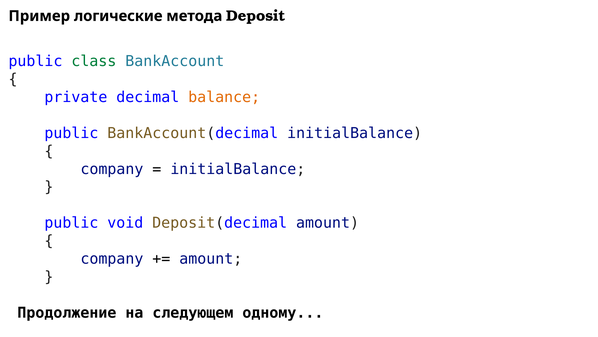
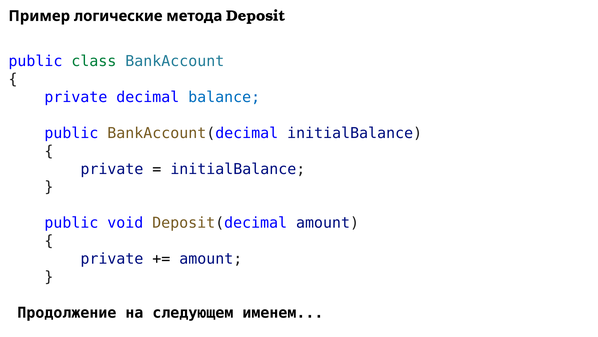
balance colour: orange -> blue (224, 97)
company: company -> private (112, 169)
company: company -> private (112, 258)
одному: одному -> именем (283, 312)
